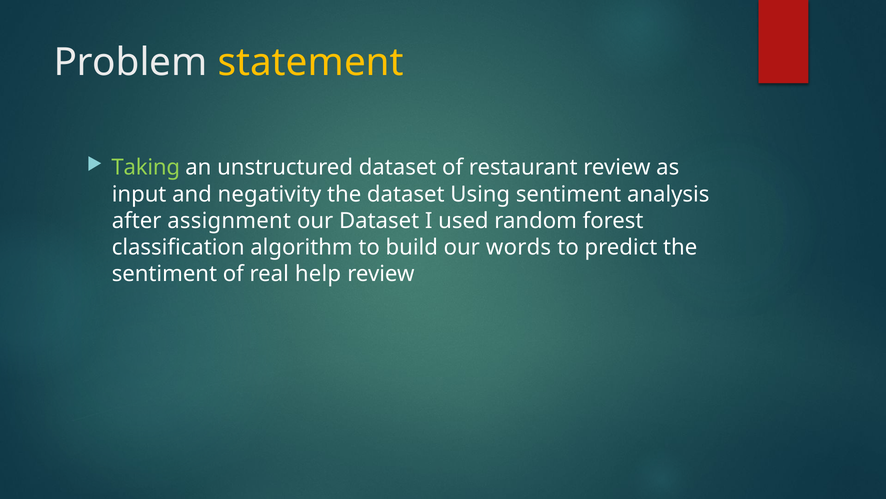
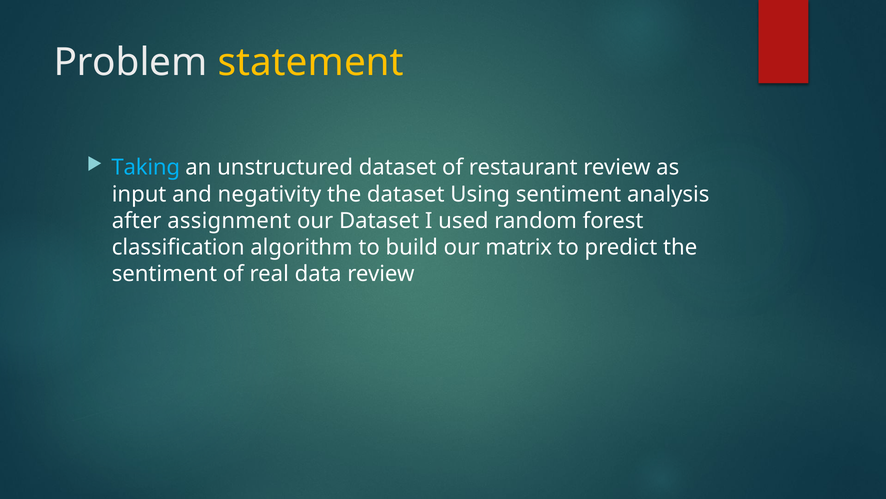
Taking colour: light green -> light blue (146, 167)
words: words -> matrix (519, 247)
help: help -> data (318, 274)
